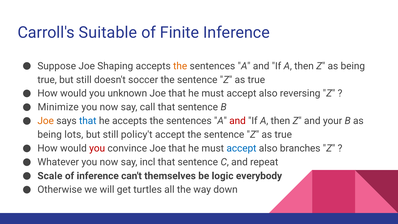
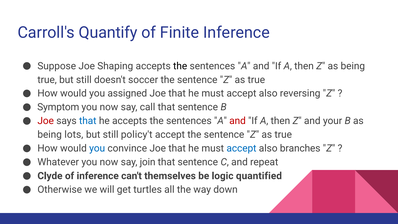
Suitable: Suitable -> Quantify (108, 33)
the colour: orange -> black (180, 66)
unknown: unknown -> assigned (127, 93)
Minimize: Minimize -> Symptom (58, 107)
Joe colour: orange -> red (46, 121)
you colour: red -> blue (97, 148)
incl: incl -> join (148, 162)
Scale: Scale -> Clyde (50, 176)
everybody: everybody -> quantified (259, 176)
